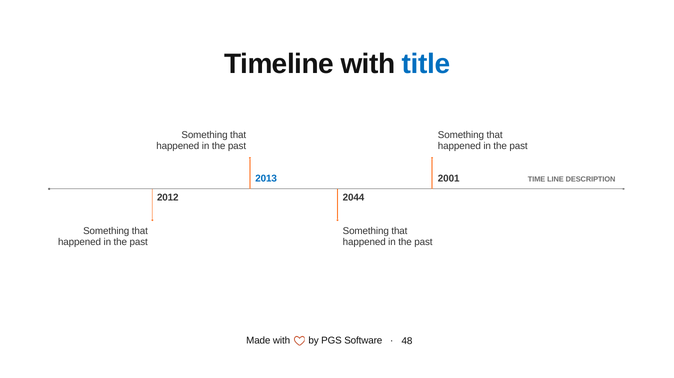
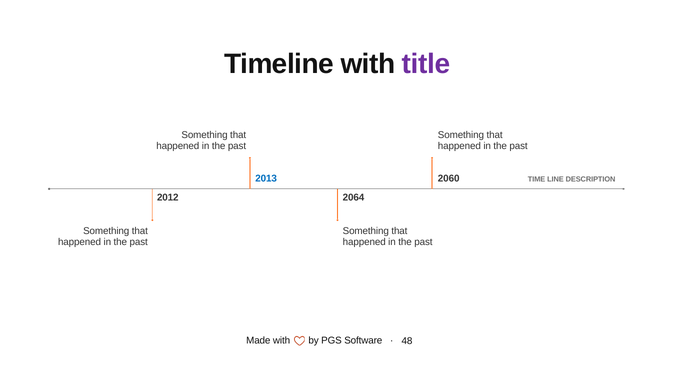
title colour: blue -> purple (426, 64)
2001: 2001 -> 2060 (449, 179)
2044: 2044 -> 2064 (354, 198)
